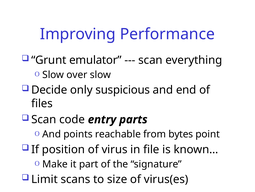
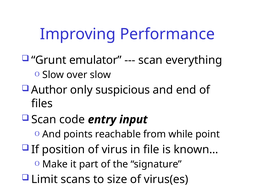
Decide: Decide -> Author (49, 90)
parts: parts -> input (133, 119)
bytes: bytes -> while (181, 134)
